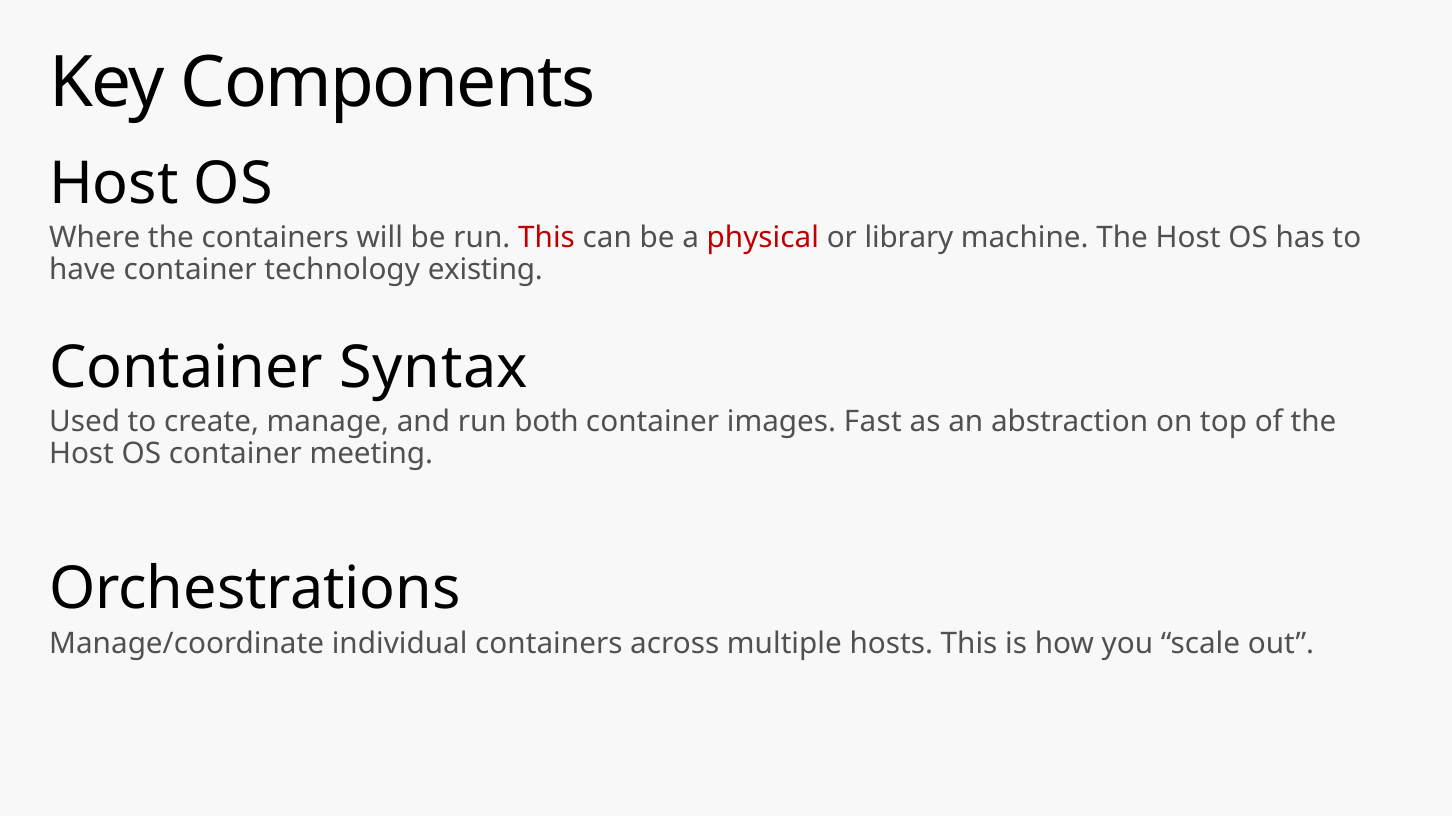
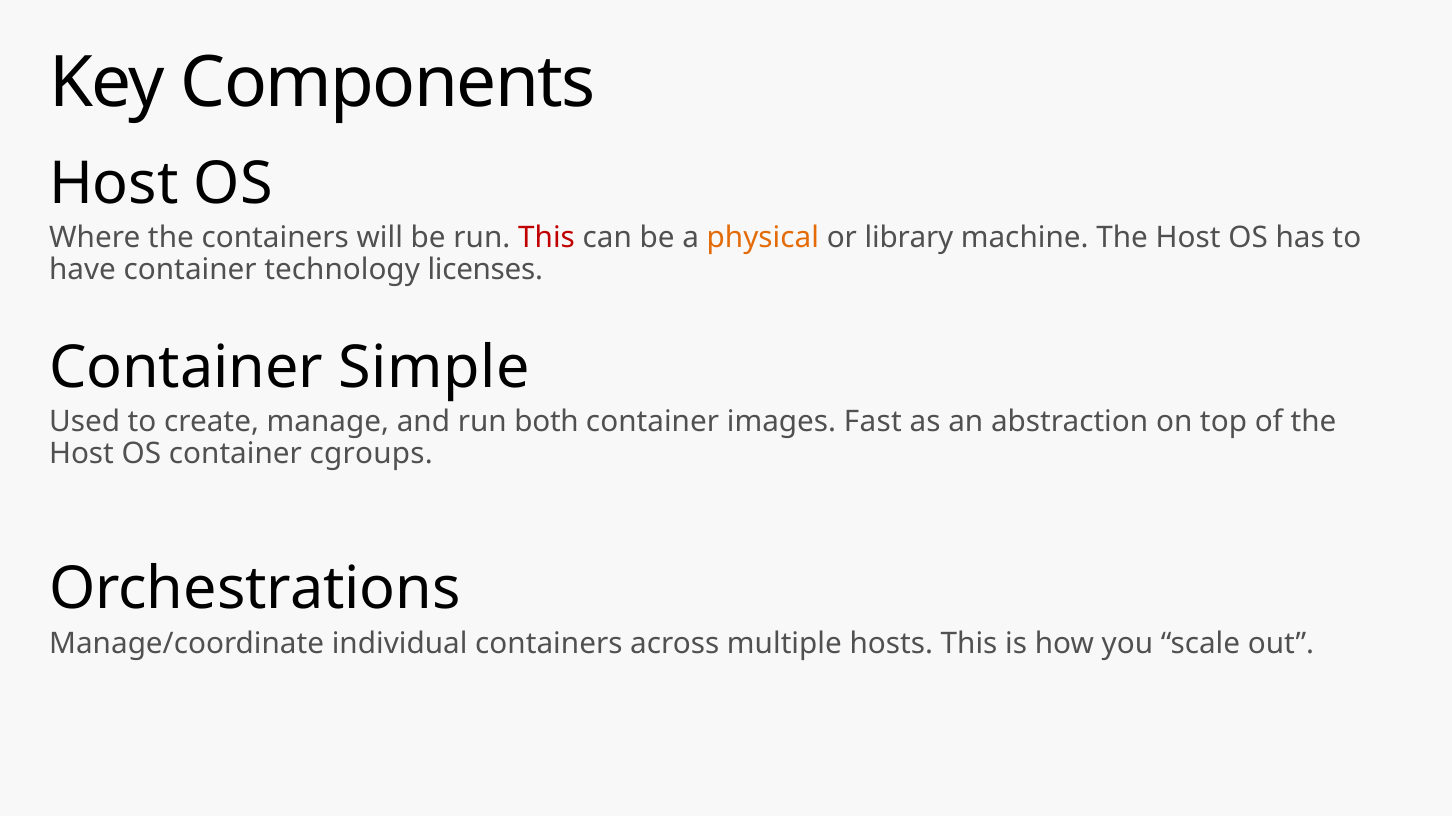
physical colour: red -> orange (763, 238)
existing: existing -> licenses (485, 270)
Syntax: Syntax -> Simple (434, 368)
meeting: meeting -> cgroups (371, 454)
